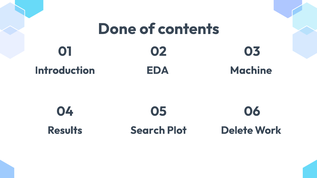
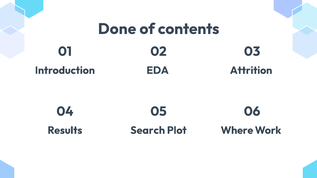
Machine: Machine -> Attrition (251, 70)
Delete: Delete -> Where (237, 131)
